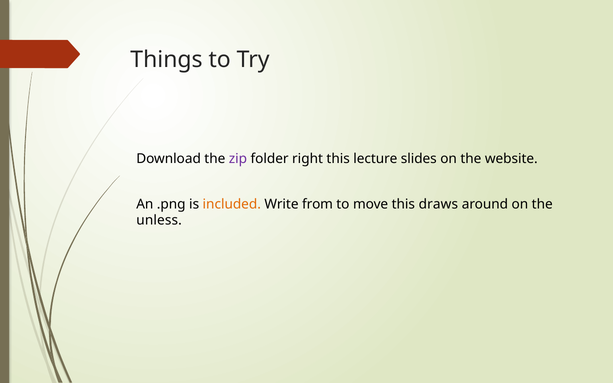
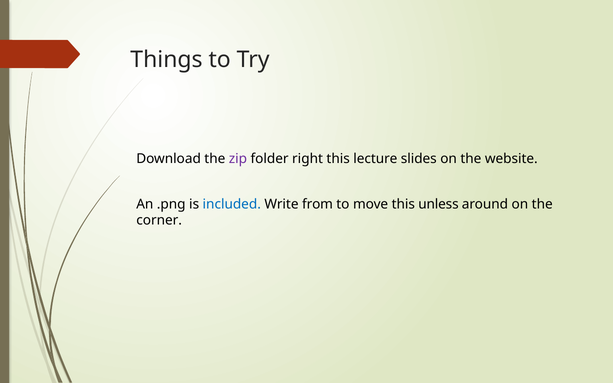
included colour: orange -> blue (232, 204)
draws: draws -> unless (438, 204)
unless: unless -> corner (159, 220)
